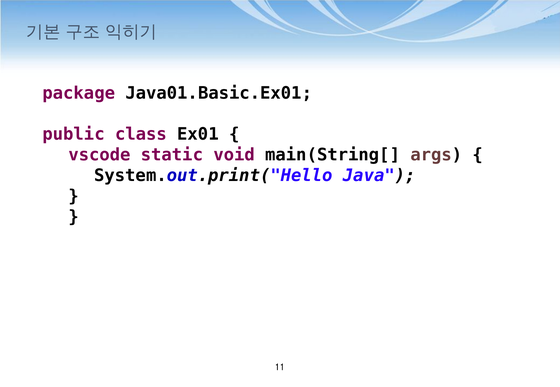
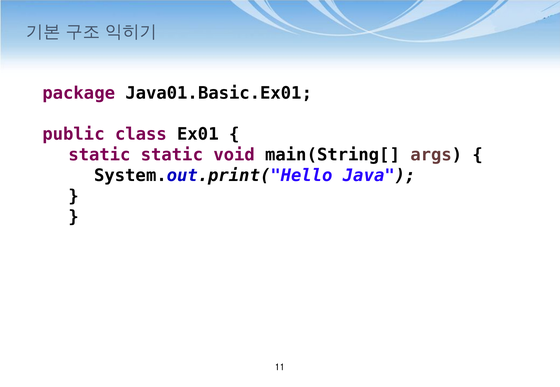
vscode: vscode -> static (99, 155)
